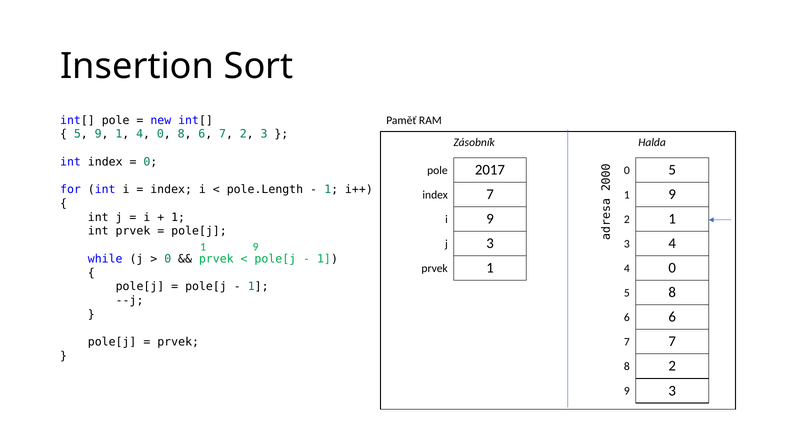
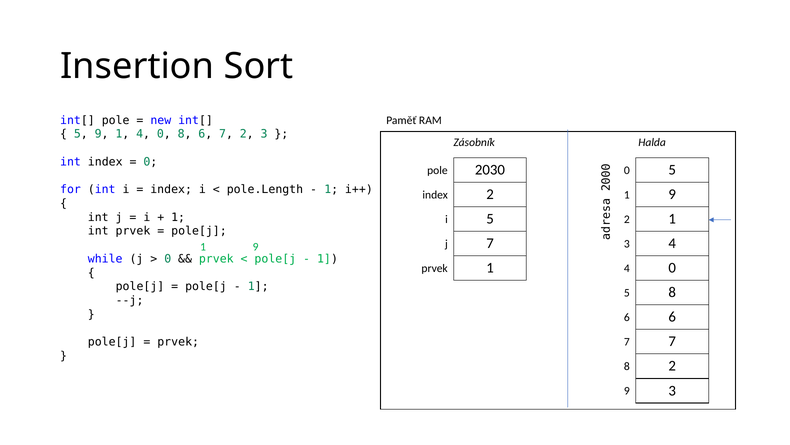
2017: 2017 -> 2030 (490, 170)
index 7: 7 -> 2 (490, 194)
i 9: 9 -> 5 (490, 219)
j 3: 3 -> 7 (490, 243)
